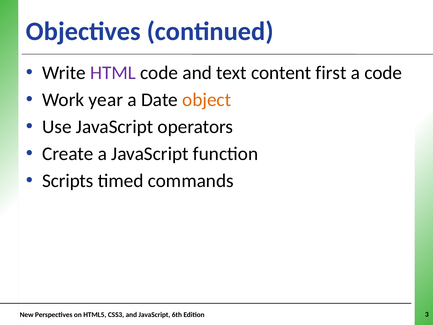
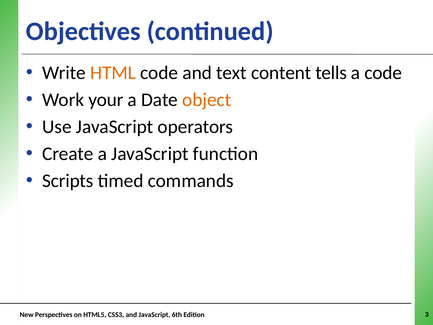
HTML colour: purple -> orange (113, 73)
first: first -> tells (331, 73)
year: year -> your (106, 100)
